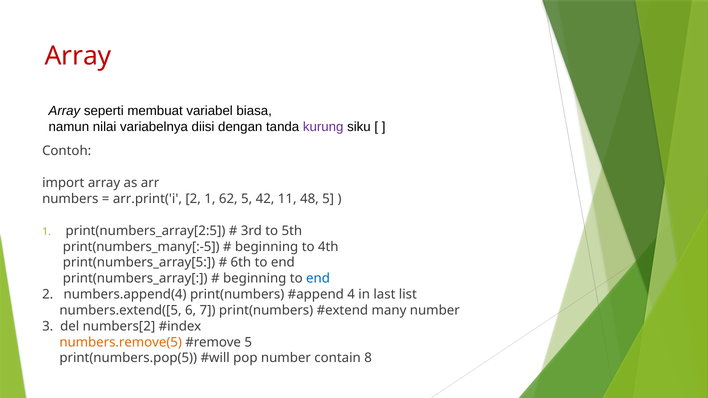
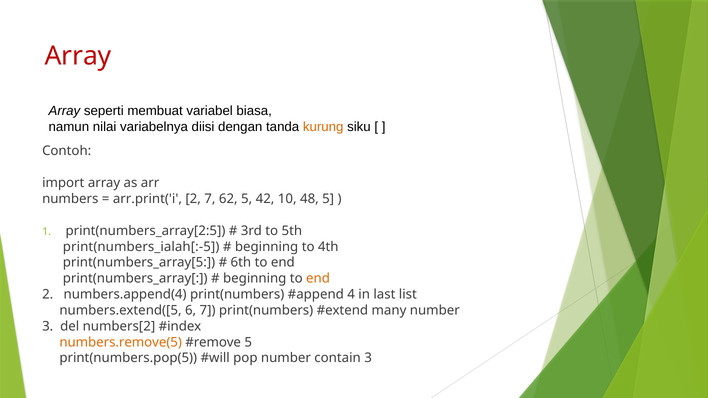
kurung colour: purple -> orange (323, 127)
2 1: 1 -> 7 (210, 199)
11: 11 -> 10 (287, 199)
print(numbers_many[:-5: print(numbers_many[:-5 -> print(numbers_ialah[:-5 (141, 247)
end colour: blue -> orange (318, 279)
contain 8: 8 -> 3 (368, 358)
